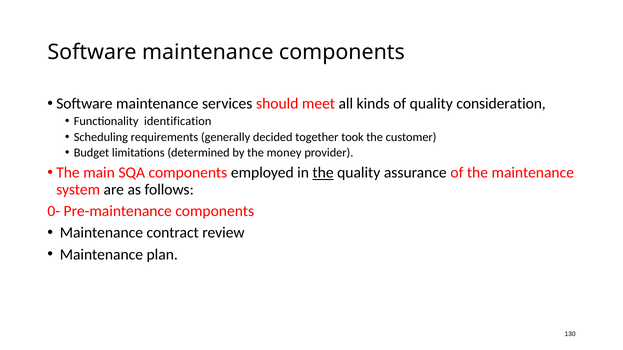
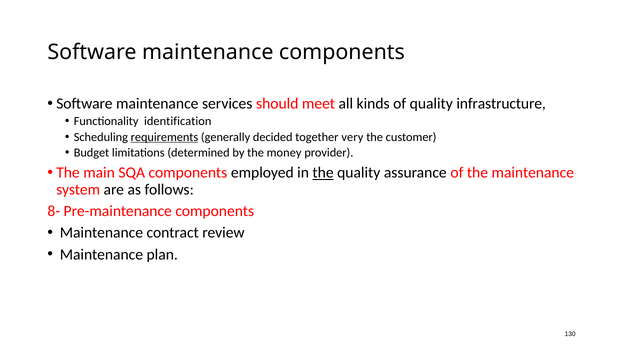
consideration: consideration -> infrastructure (501, 104)
requirements underline: none -> present (164, 137)
took: took -> very (352, 137)
0-: 0- -> 8- (54, 211)
